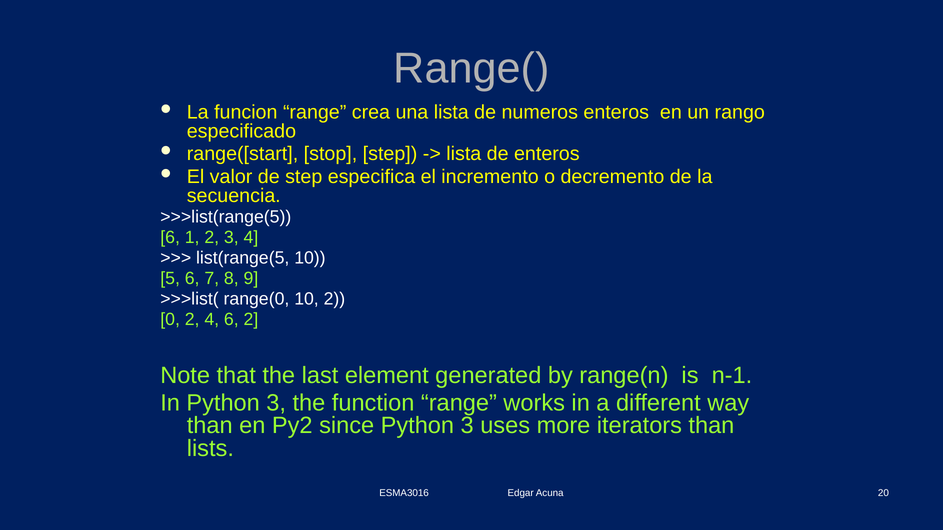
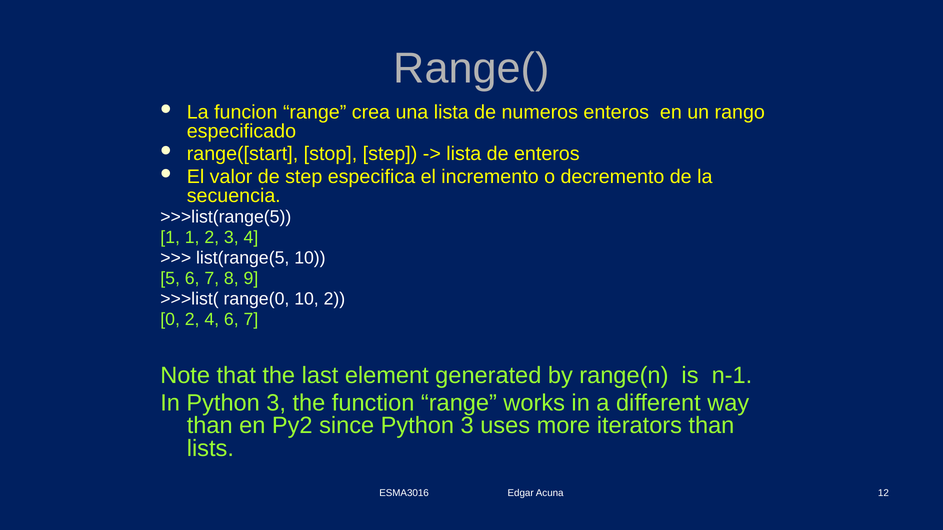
6: 6 -> 1 (170, 238)
4 6 2: 2 -> 7 (251, 320)
20: 20 -> 12 (883, 493)
